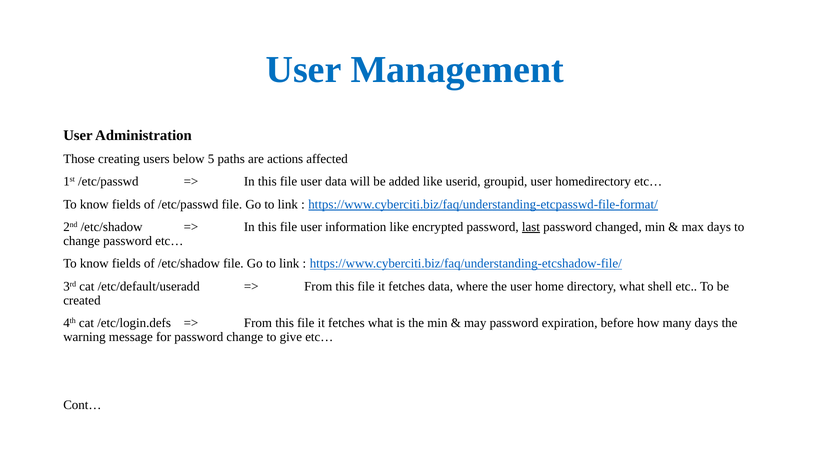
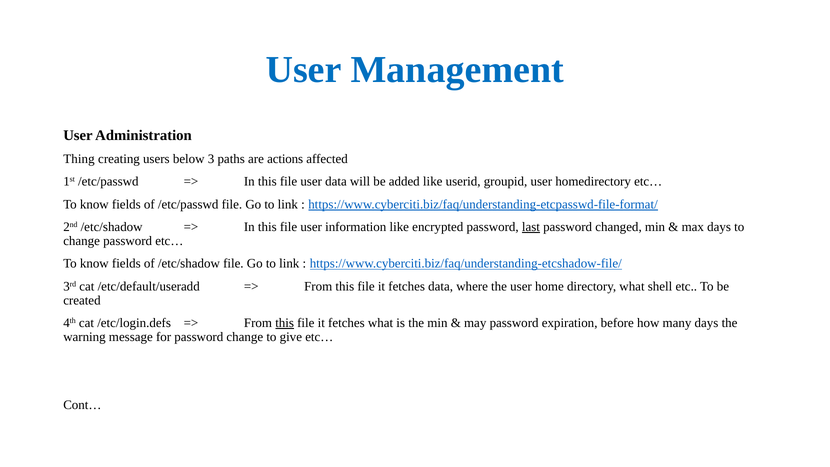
Those: Those -> Thing (79, 159)
5: 5 -> 3 (211, 159)
this underline: none -> present (285, 323)
